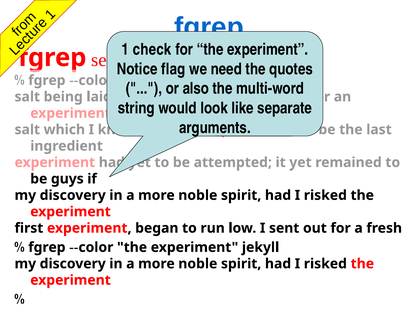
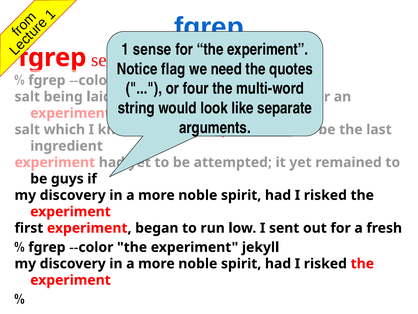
check: check -> sense (152, 49)
also: also -> four (196, 88)
